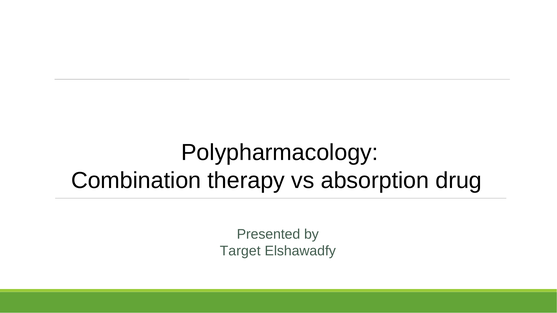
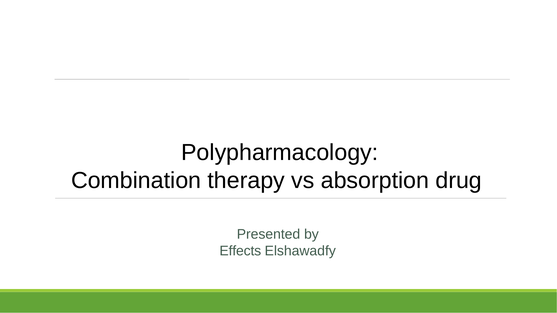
Target: Target -> Effects (240, 251)
